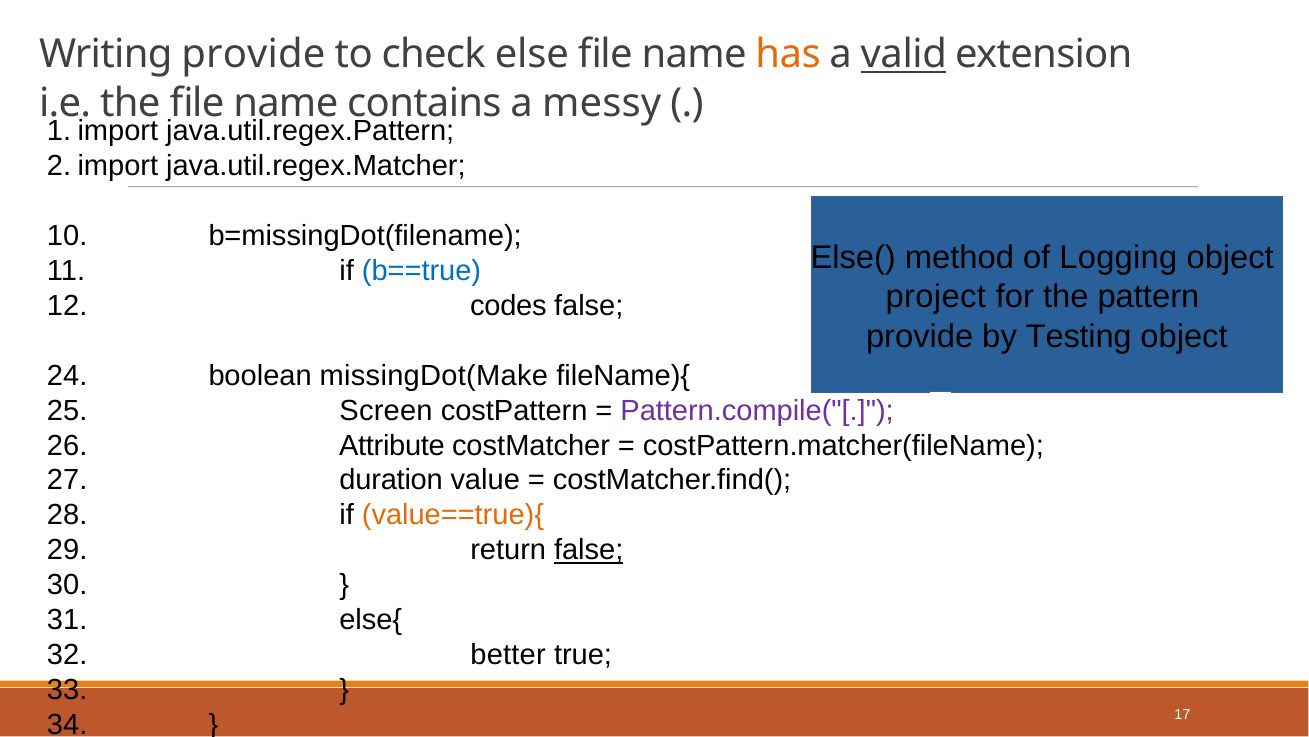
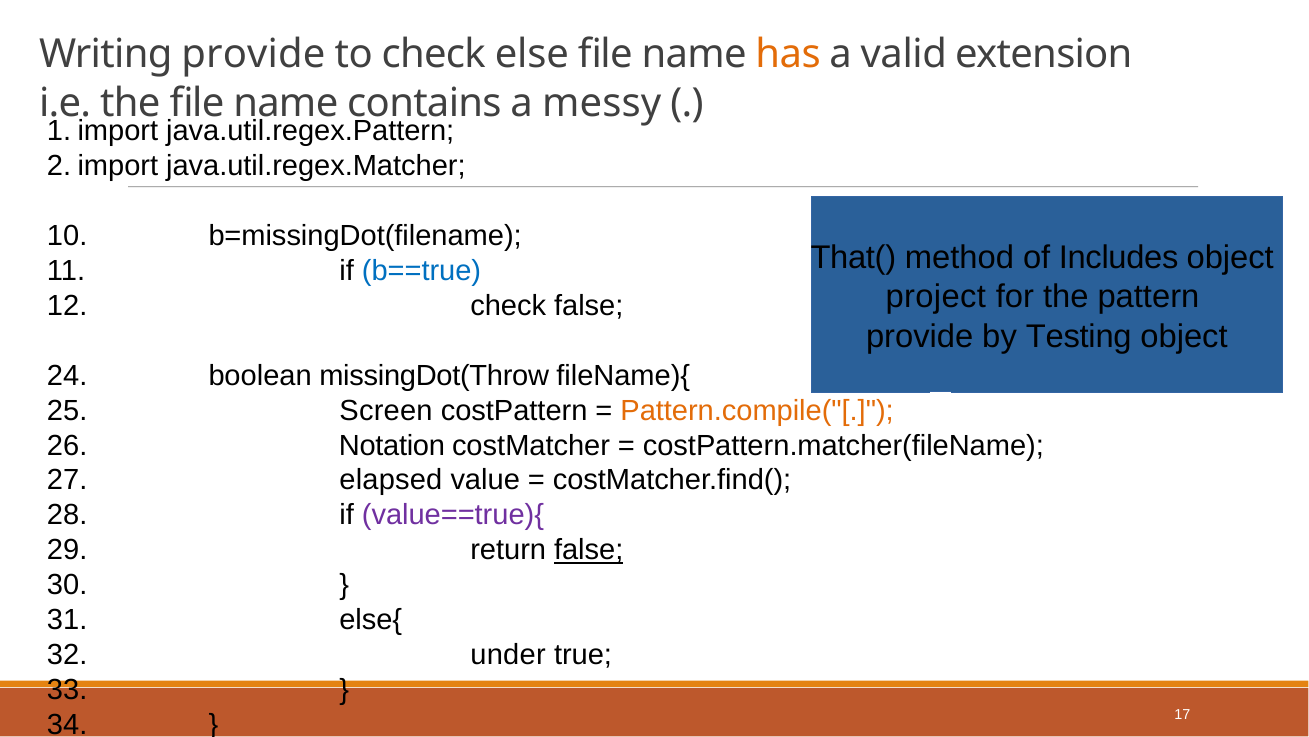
valid underline: present -> none (904, 55)
Else(: Else( -> That( (853, 257)
Logging: Logging -> Includes (1119, 257)
codes: codes -> check (508, 305)
missingDot(Make: missingDot(Make -> missingDot(Throw (434, 375)
Pattern.compile("[ colour: purple -> orange (757, 410)
Attribute: Attribute -> Notation (392, 445)
duration: duration -> elapsed (391, 480)
value==true){ colour: orange -> purple (453, 515)
better: better -> under (508, 654)
